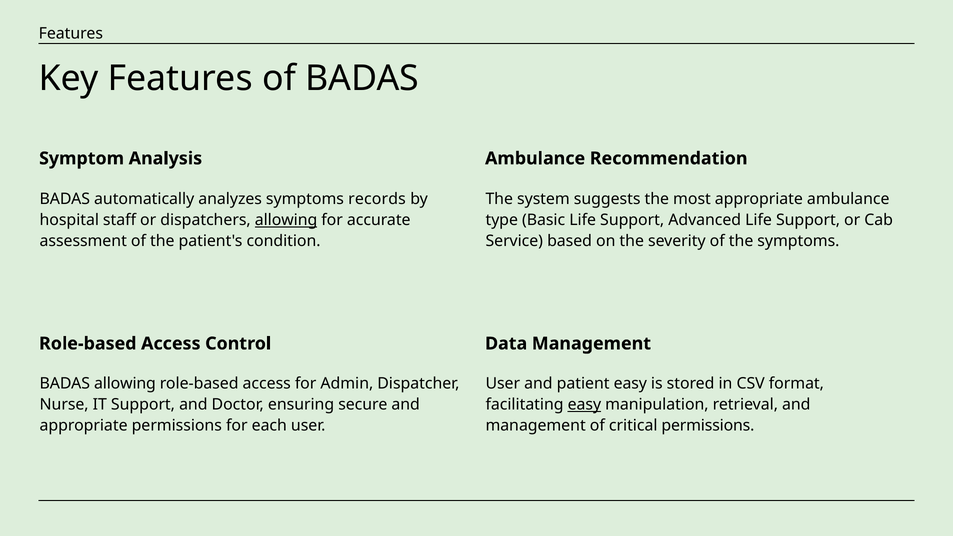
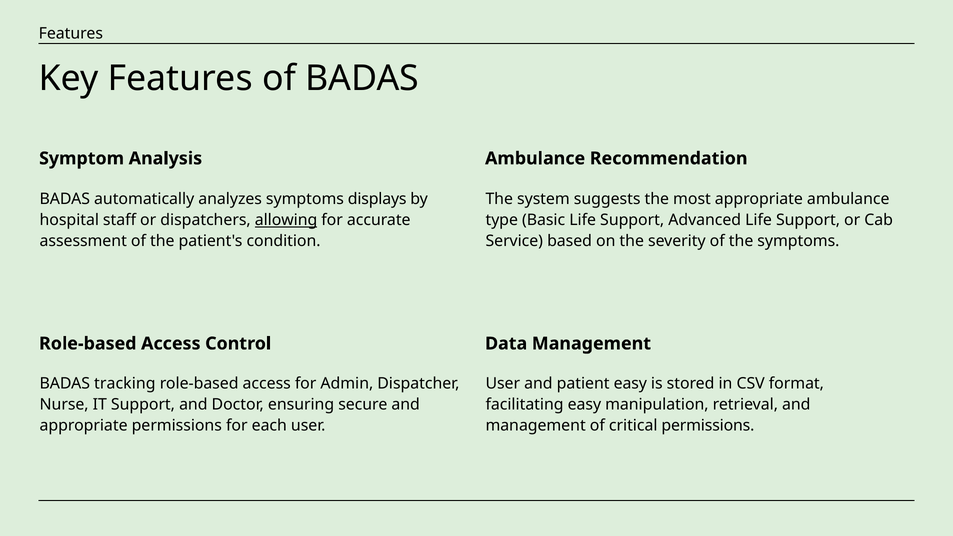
records: records -> displays (377, 199)
BADAS allowing: allowing -> tracking (125, 384)
easy underline: present -> none (584, 405)
